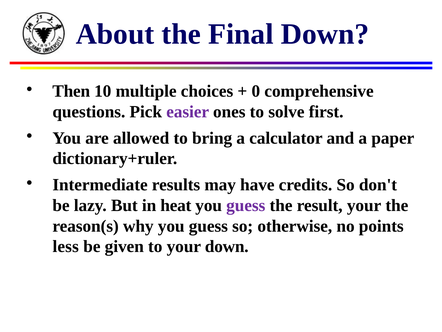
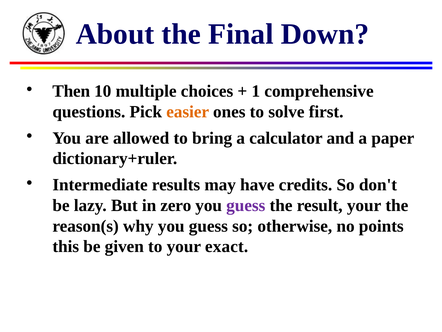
0: 0 -> 1 (256, 91)
easier colour: purple -> orange (188, 112)
heat: heat -> zero (176, 205)
less: less -> this (66, 246)
your down: down -> exact (227, 246)
